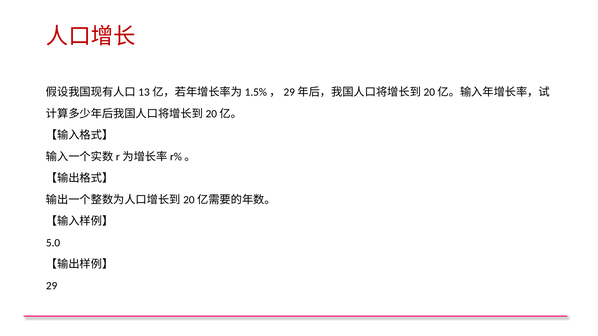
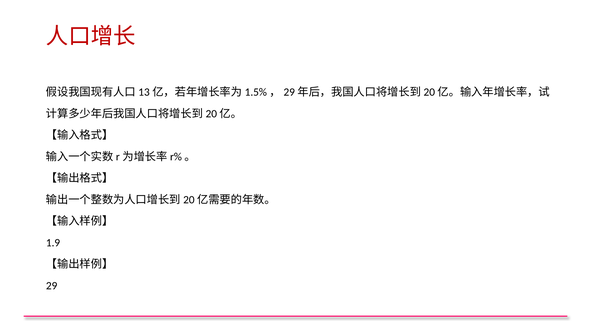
5.0: 5.0 -> 1.9 (53, 243)
